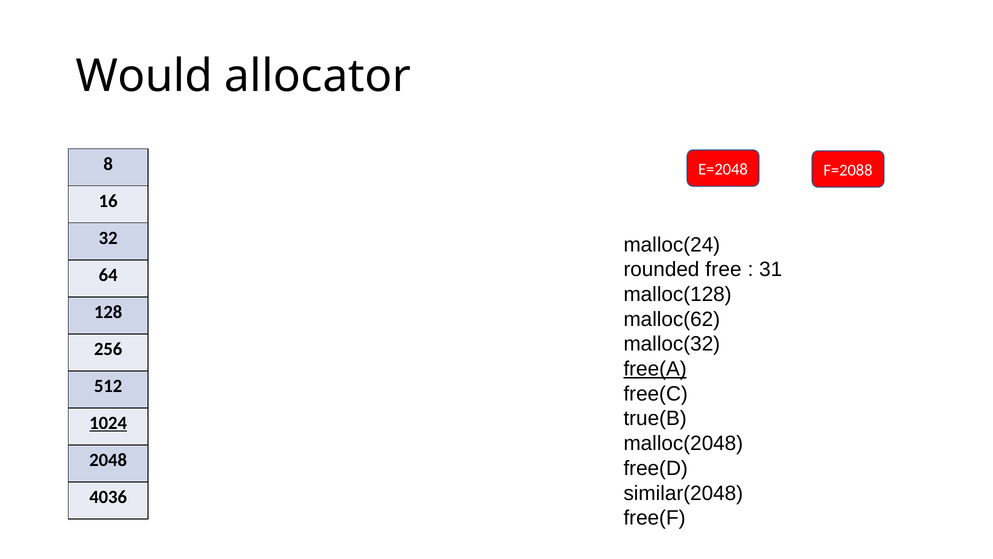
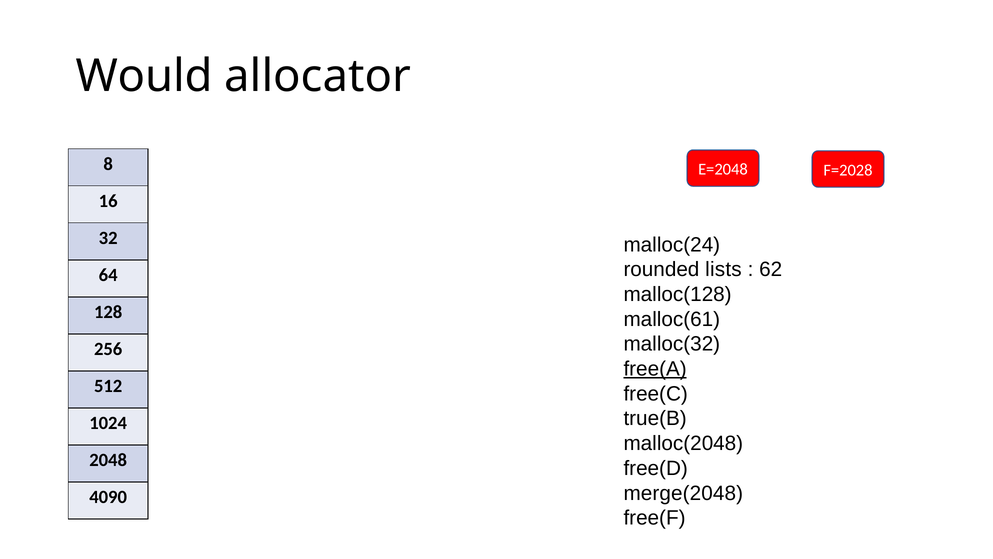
F=2088: F=2088 -> F=2028 (848, 170)
free: free -> lists (723, 269)
31: 31 -> 62 (771, 269)
malloc(62: malloc(62 -> malloc(61 (672, 319)
1024 underline: present -> none (108, 423)
similar(2048: similar(2048 -> merge(2048 (683, 493)
4036: 4036 -> 4090 (108, 497)
